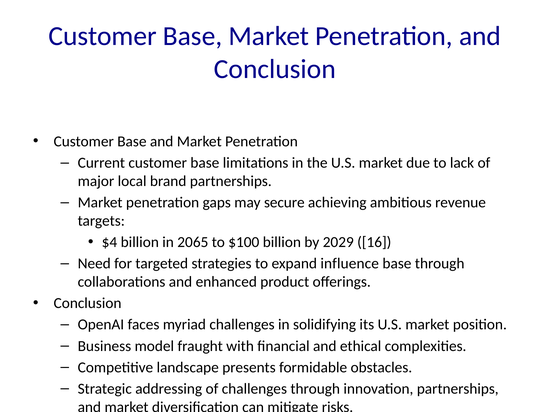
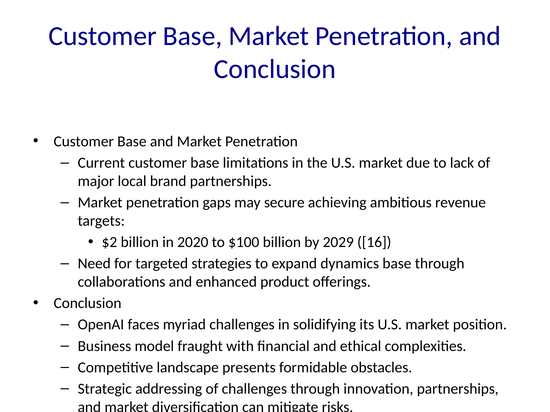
$4: $4 -> $2 (109, 242)
2065: 2065 -> 2020 (193, 242)
influence: influence -> dynamics (350, 264)
